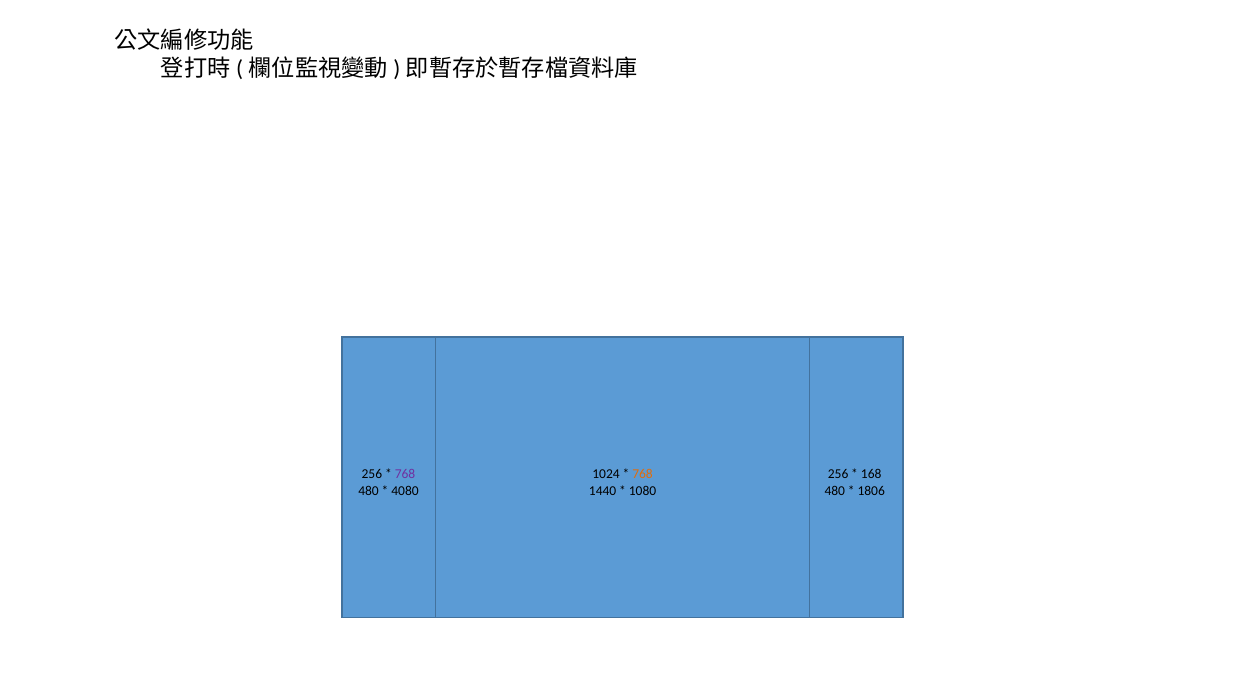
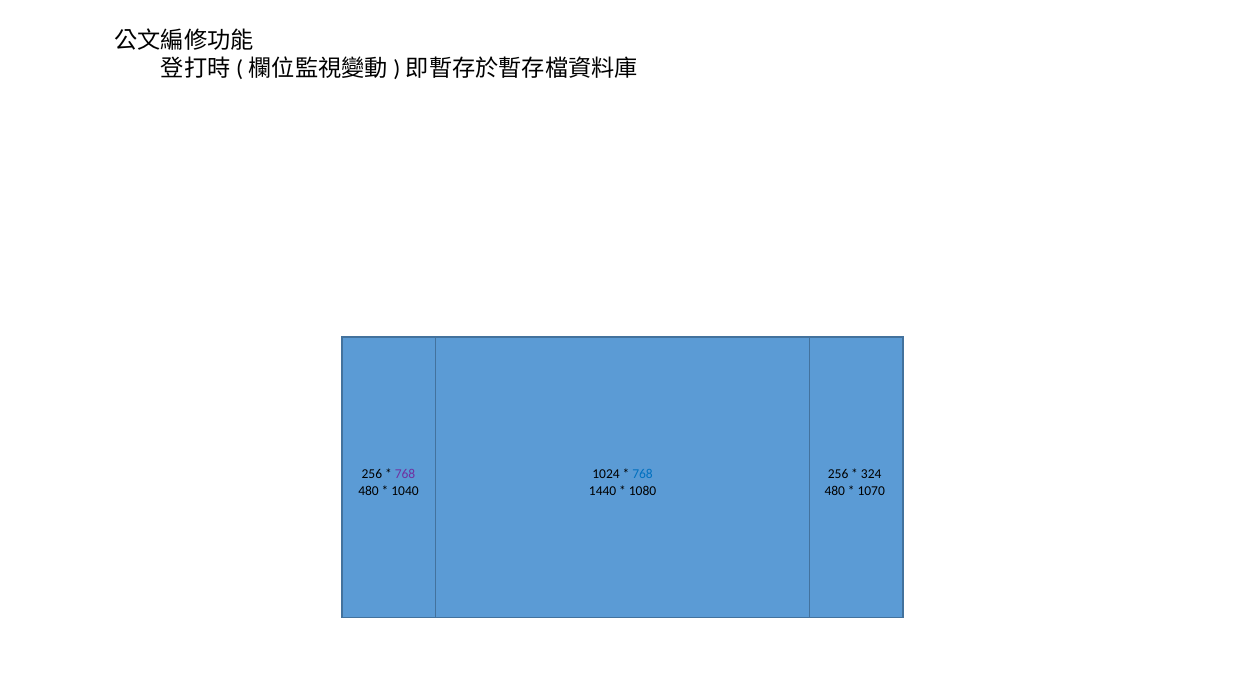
768 colour: orange -> blue (643, 474)
168: 168 -> 324 (871, 474)
4080: 4080 -> 1040 (405, 491)
1806: 1806 -> 1070 (871, 491)
